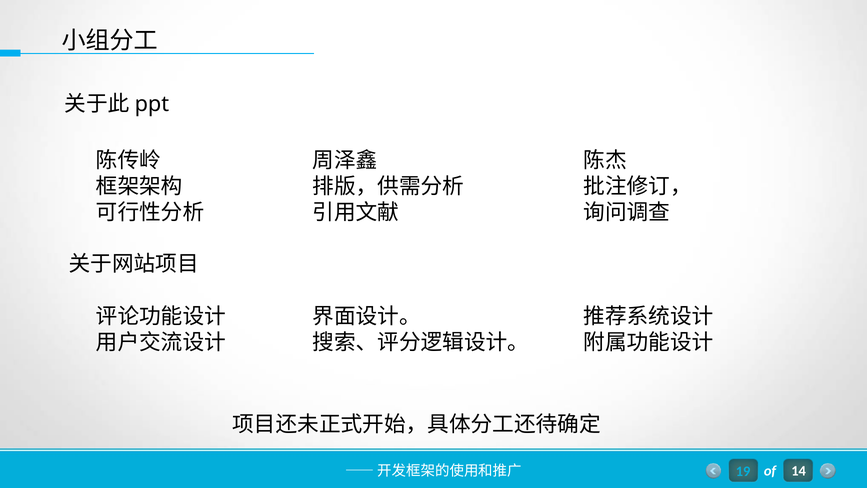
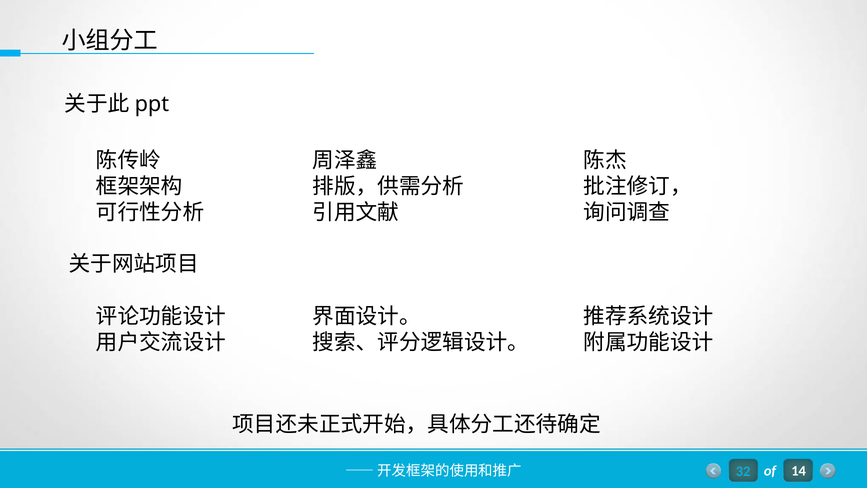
19: 19 -> 32 (743, 471)
